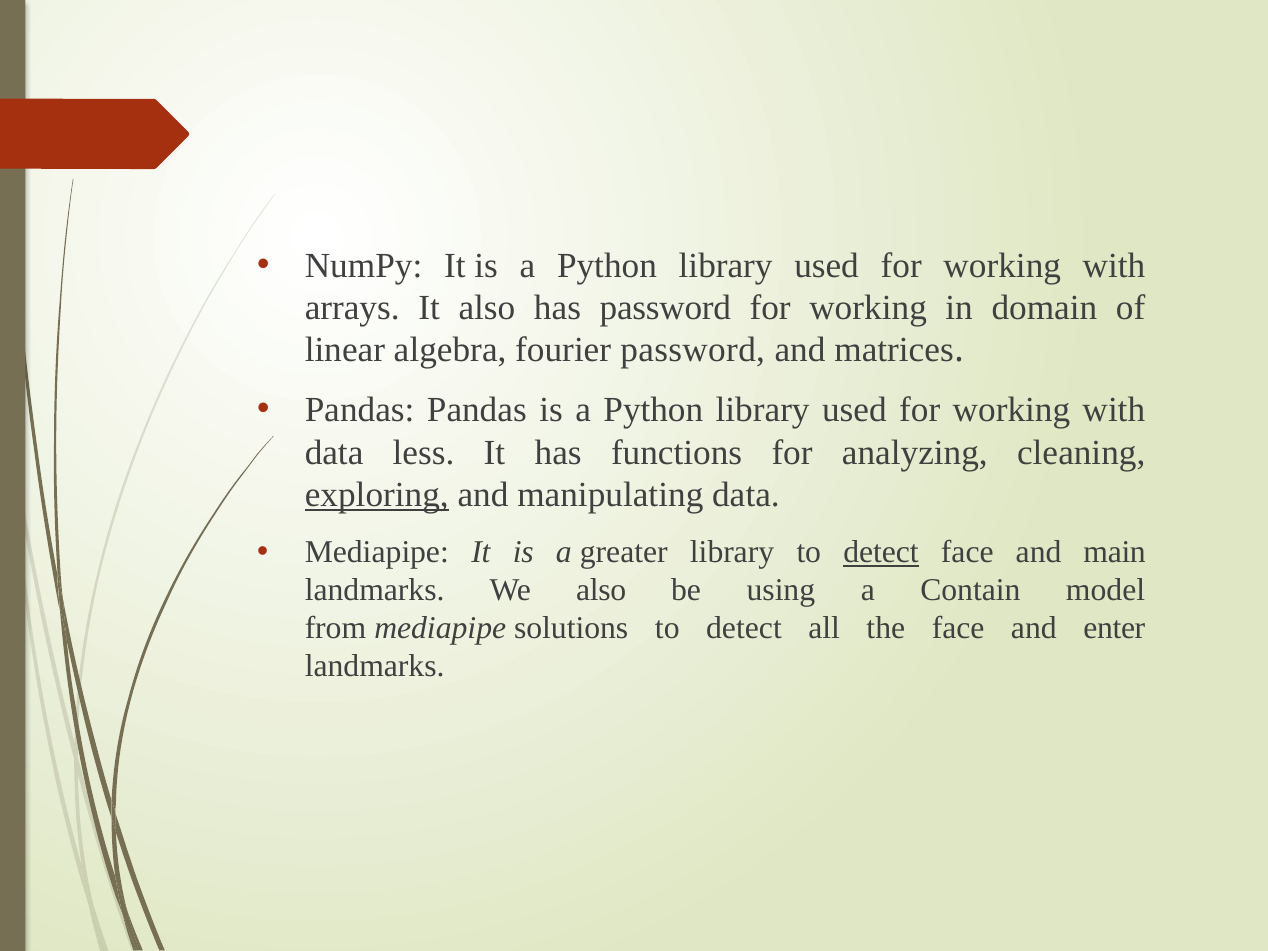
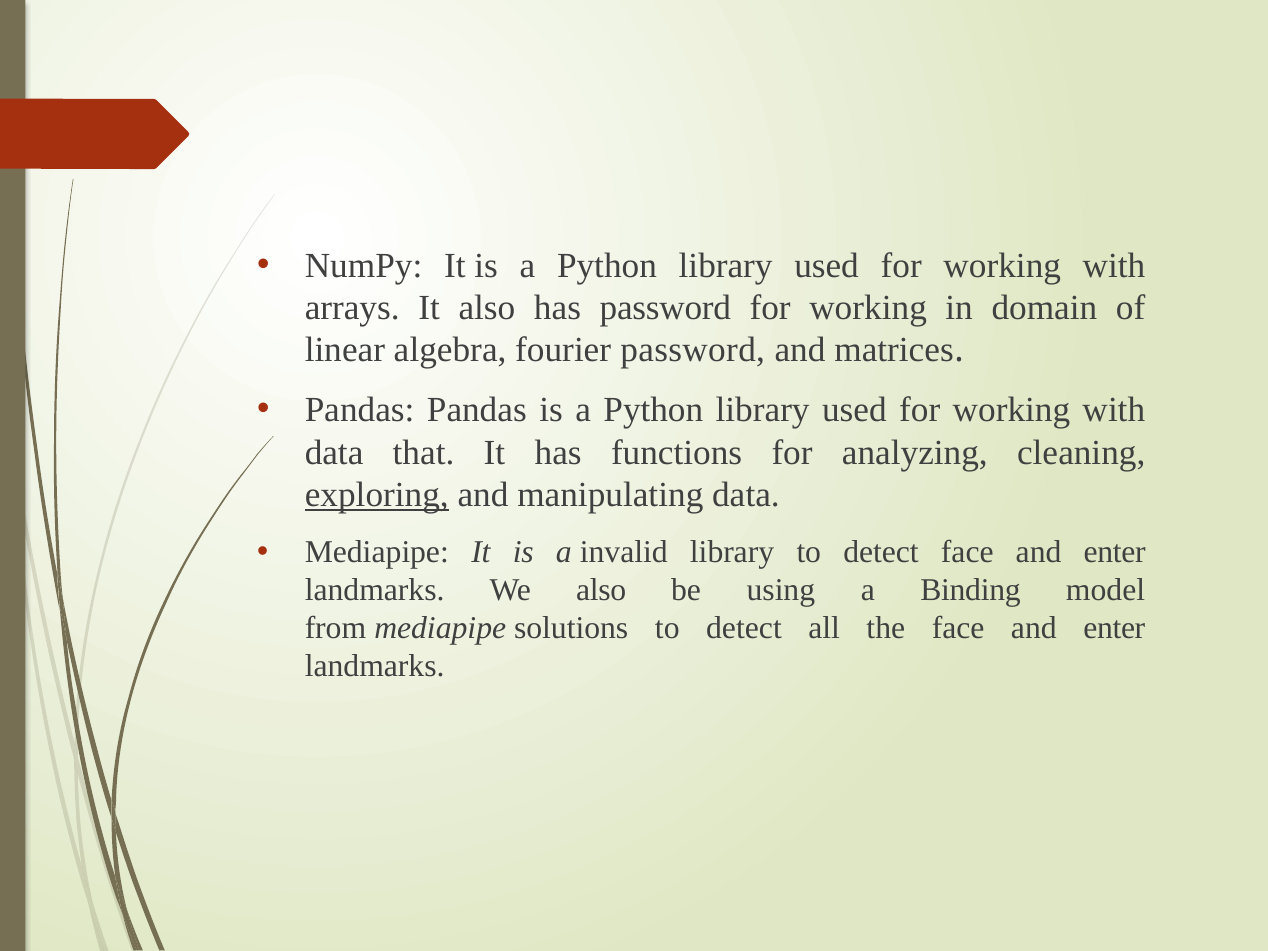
less: less -> that (424, 453)
greater: greater -> invalid (624, 552)
detect underline: present -> none (881, 552)
main: main -> enter (1115, 552)
Contain: Contain -> Binding (971, 590)
